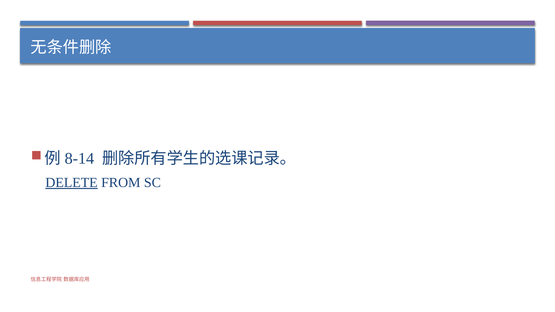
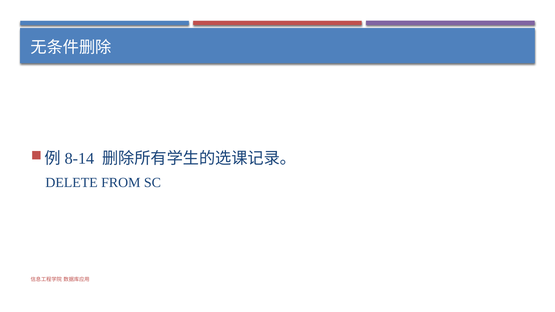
DELETE underline: present -> none (72, 183)
